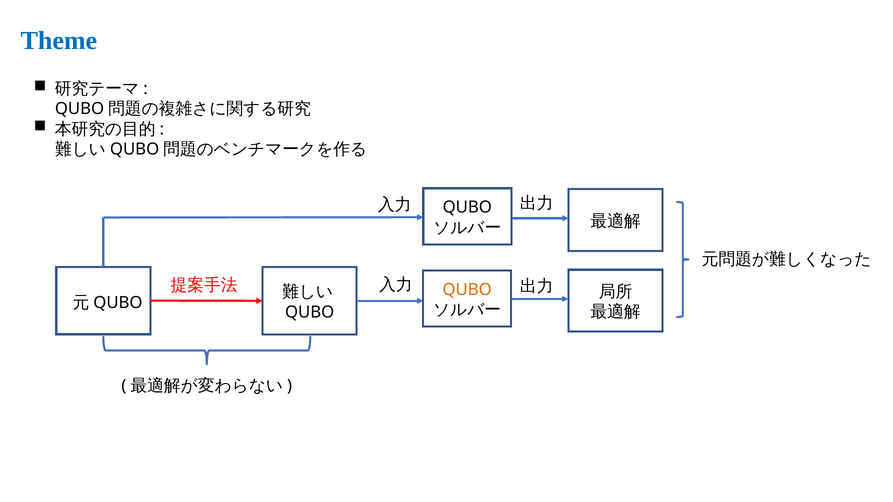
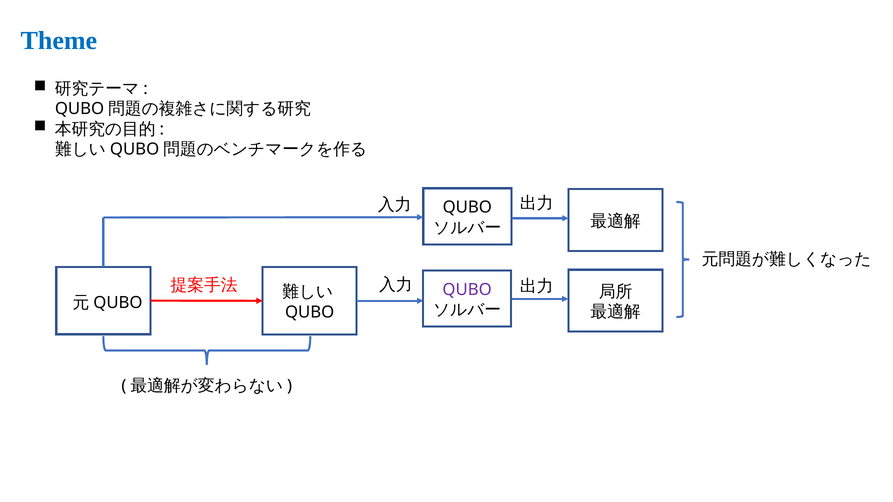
QUBO colour: orange -> purple (467, 290)
